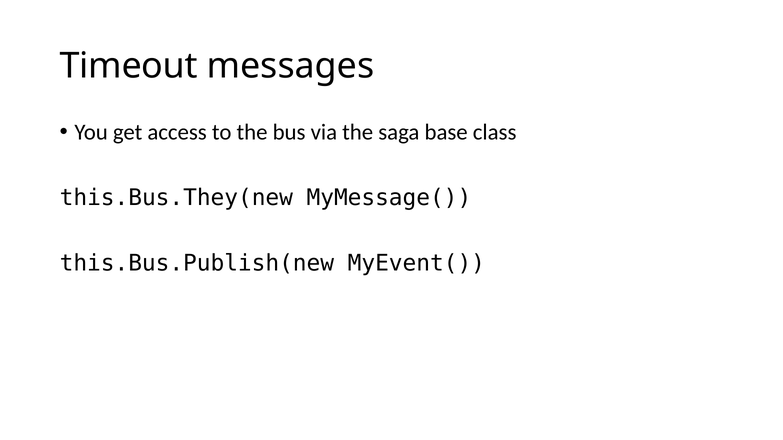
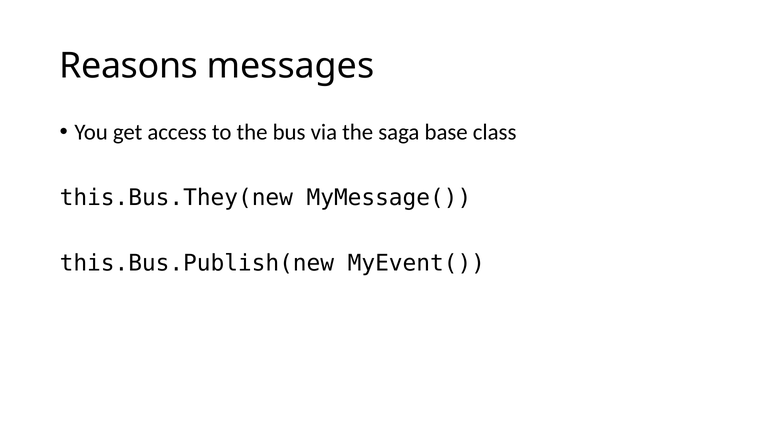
Timeout: Timeout -> Reasons (129, 66)
